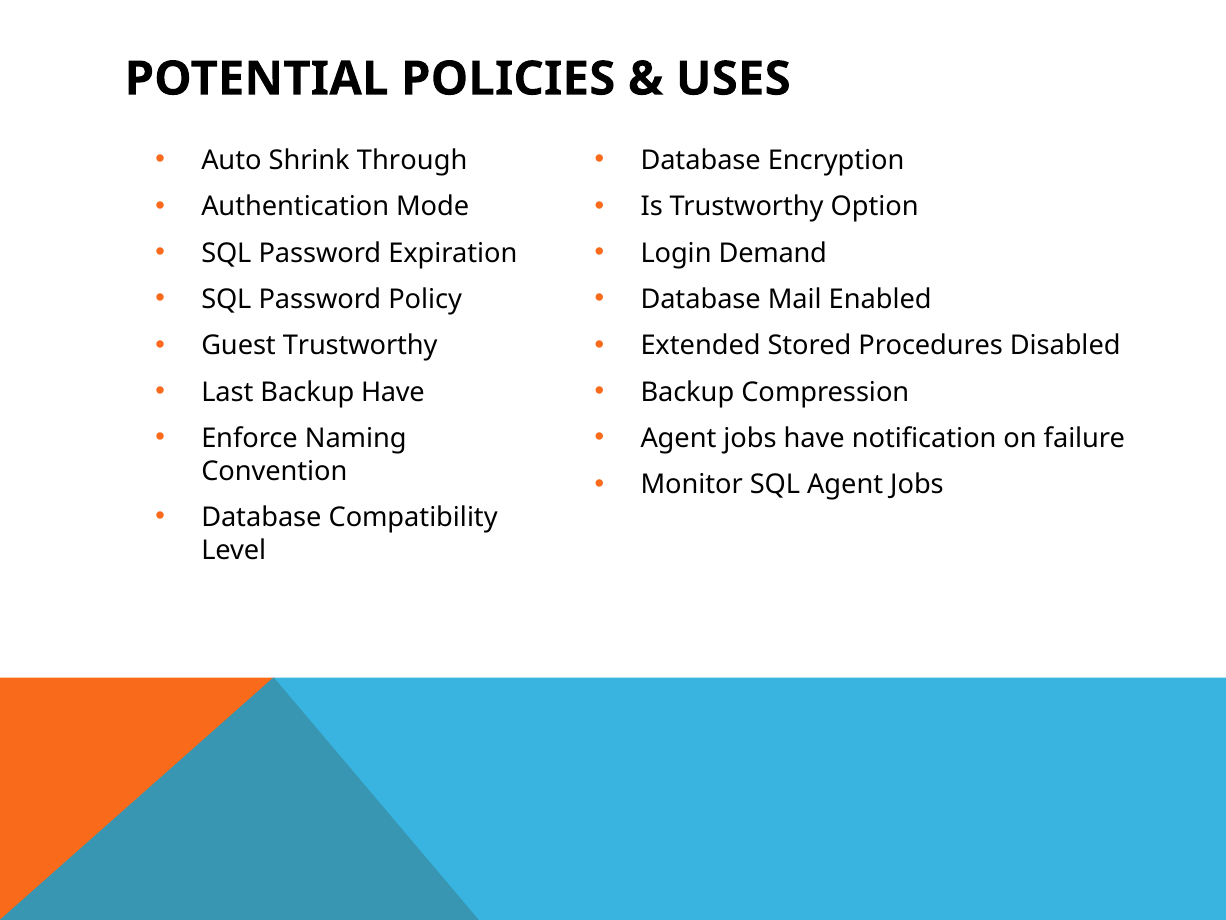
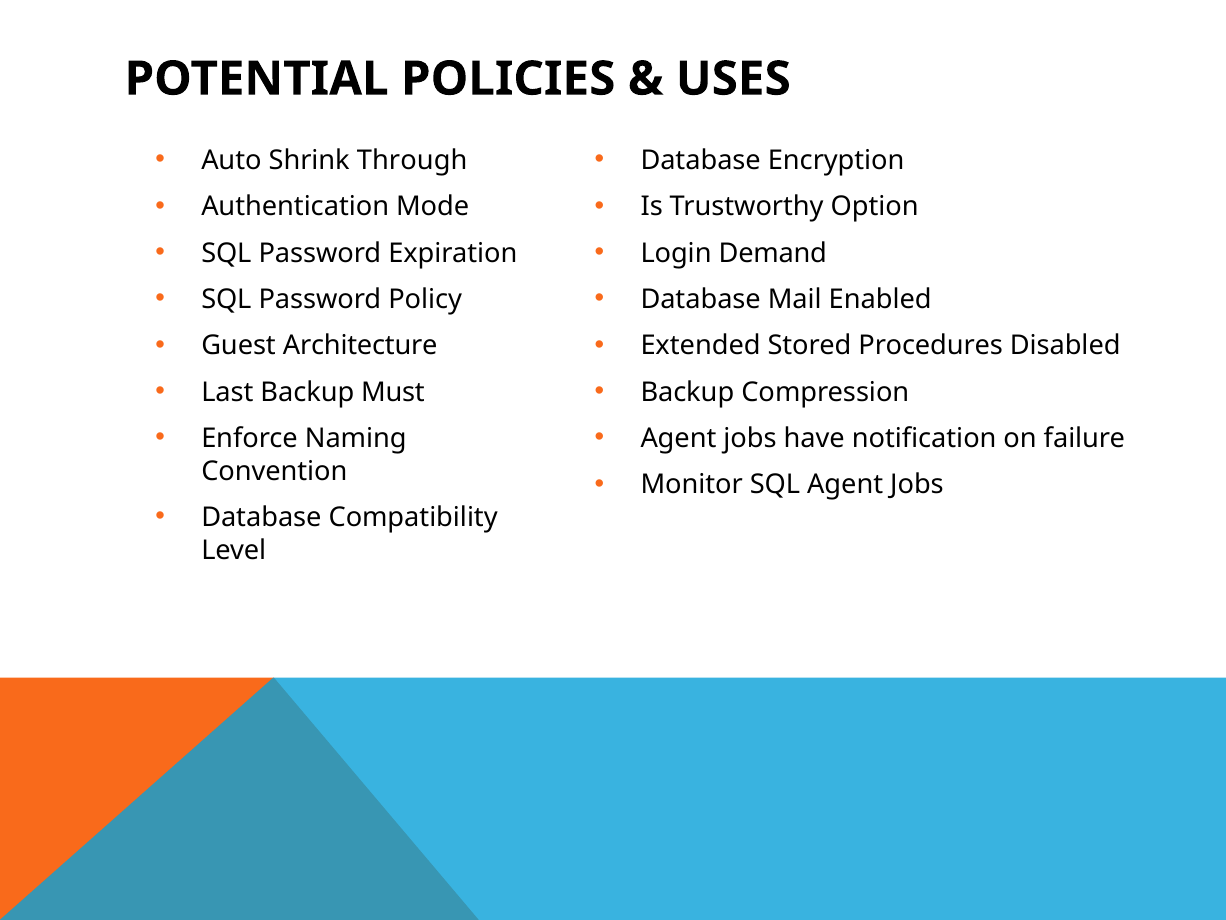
Guest Trustworthy: Trustworthy -> Architecture (360, 346)
Backup Have: Have -> Must (393, 392)
